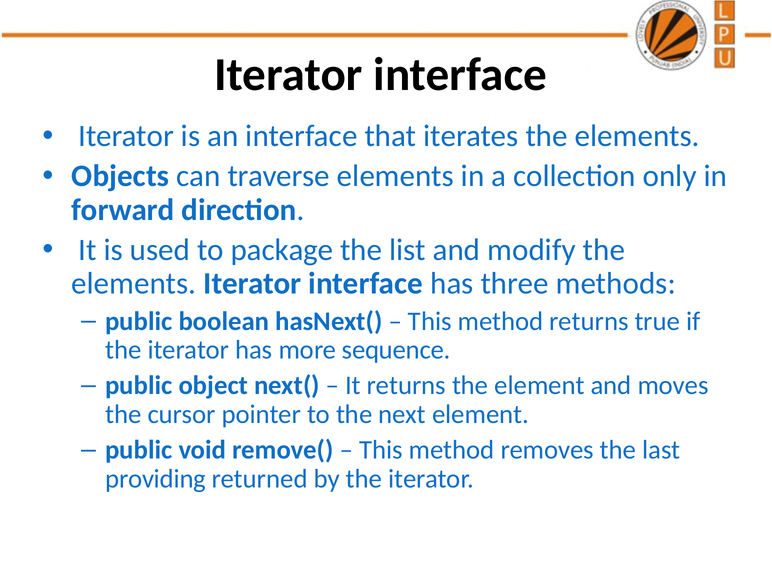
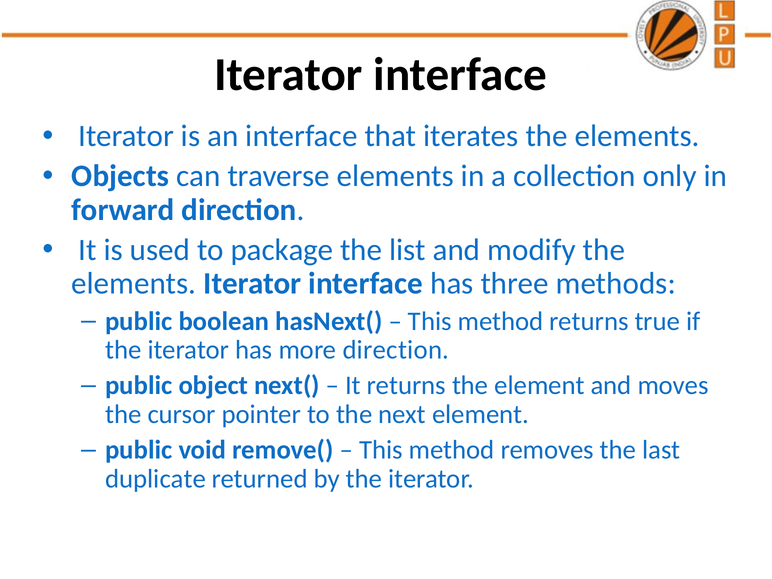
more sequence: sequence -> direction (396, 350)
providing: providing -> duplicate (156, 479)
